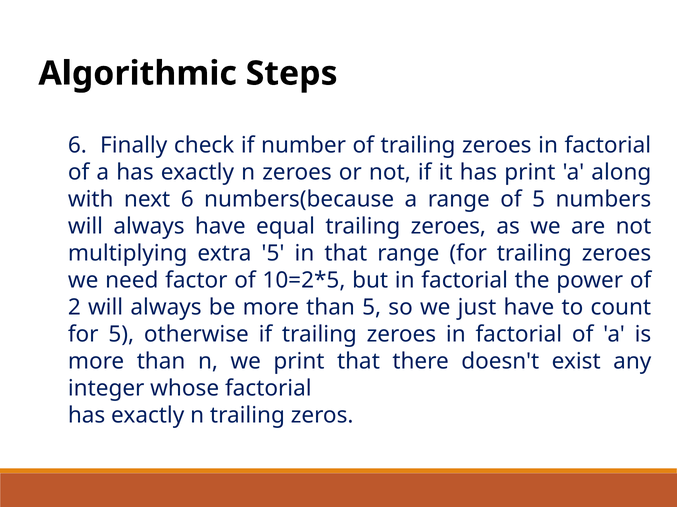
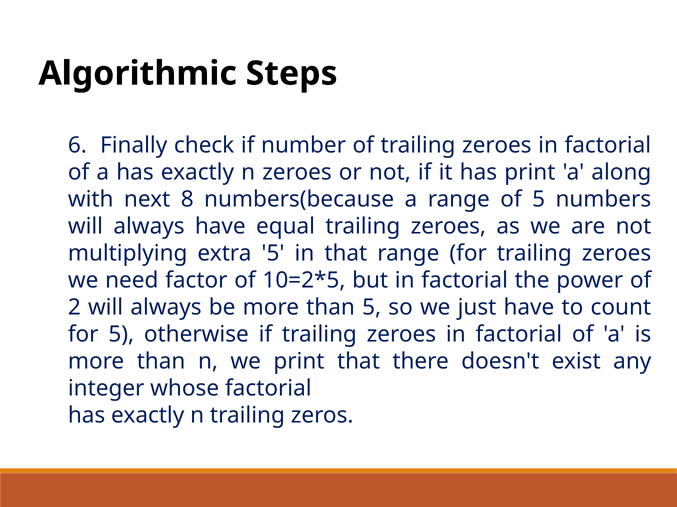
next 6: 6 -> 8 (187, 200)
